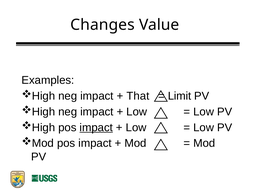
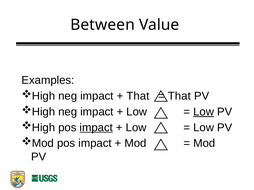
Changes: Changes -> Between (103, 25)
Limit: Limit -> That (179, 96)
Low underline: none -> present (204, 112)
